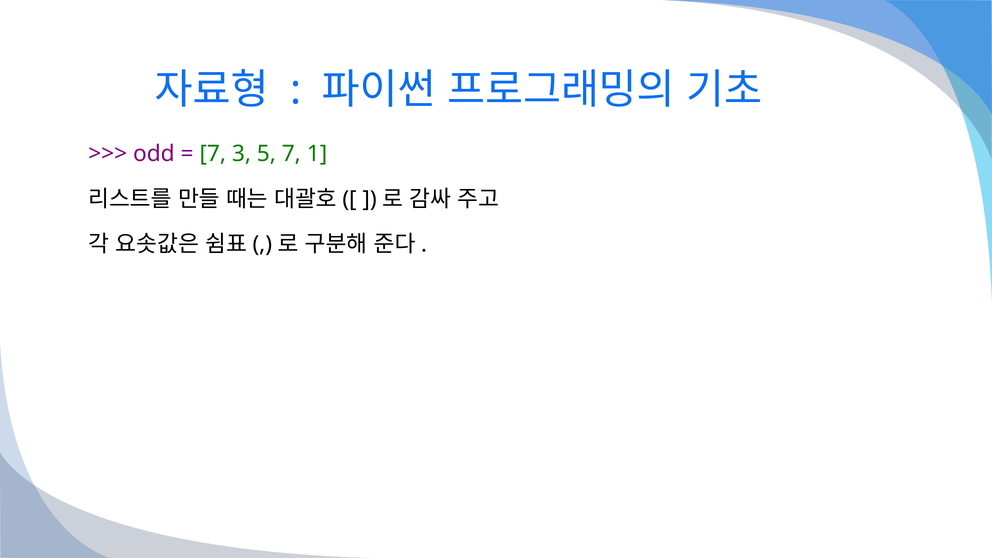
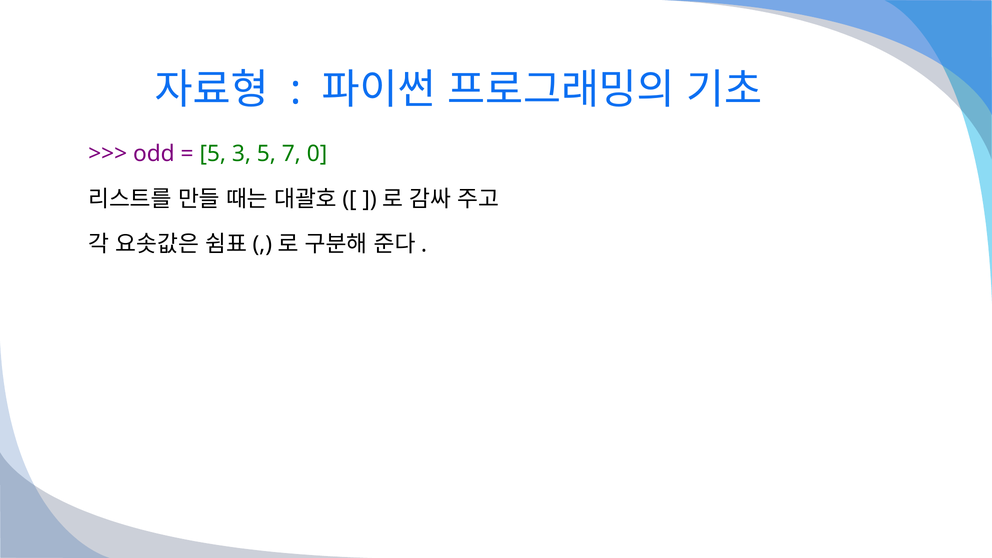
7: 7 -> 5 (213, 154)
1: 1 -> 0 (317, 154)
